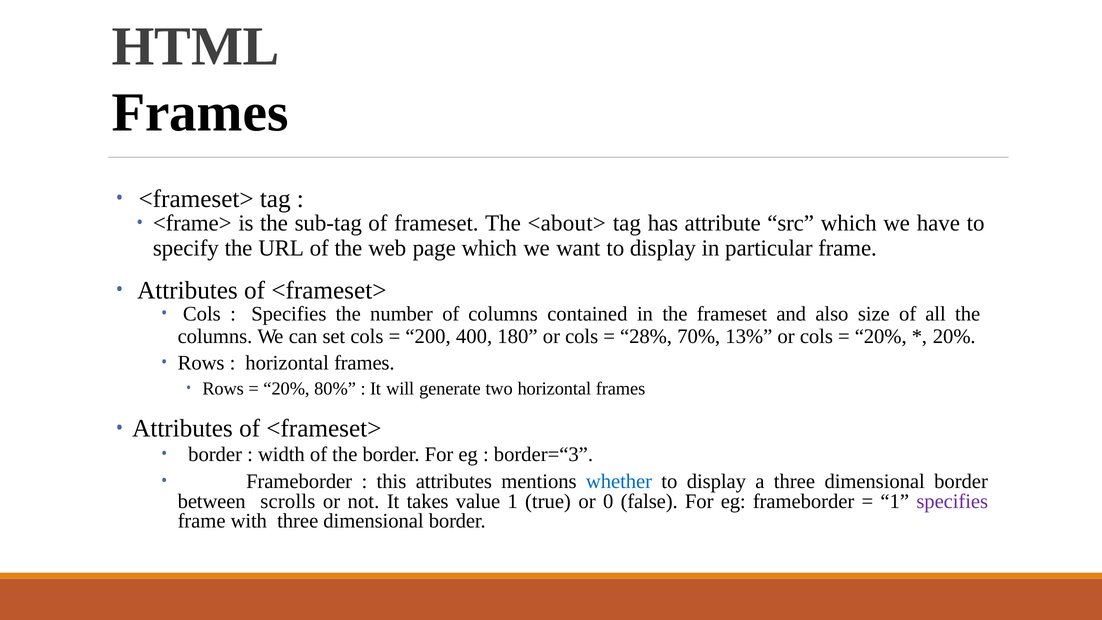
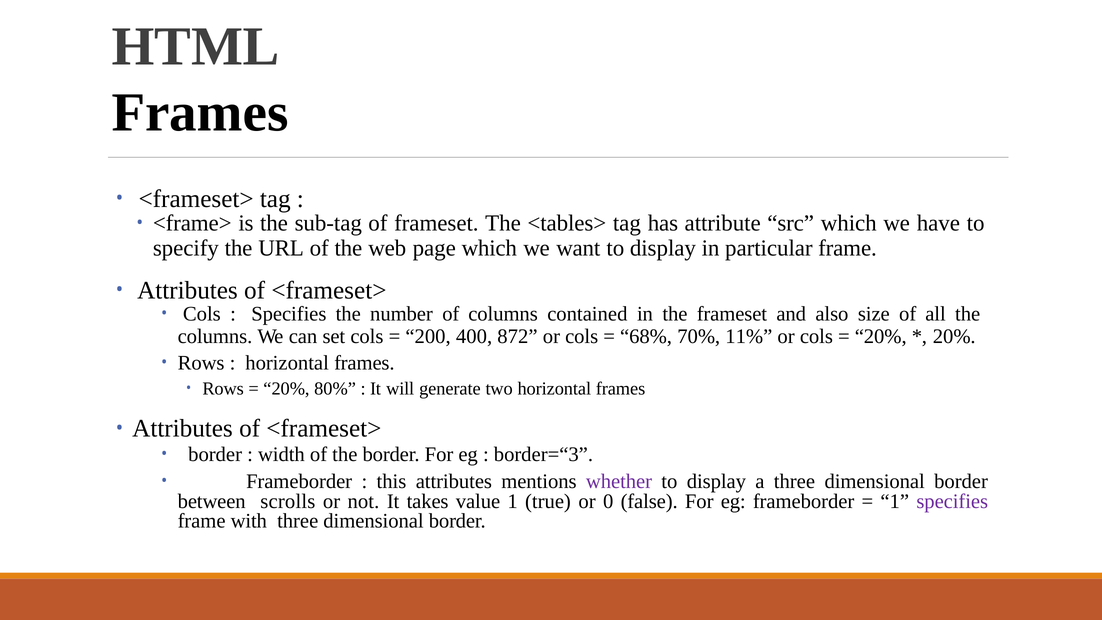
<about>: <about> -> <tables> (567, 223)
180: 180 -> 872 (517, 336)
28%: 28% -> 68% (646, 336)
13%: 13% -> 11% (749, 336)
whether colour: blue -> purple (619, 481)
